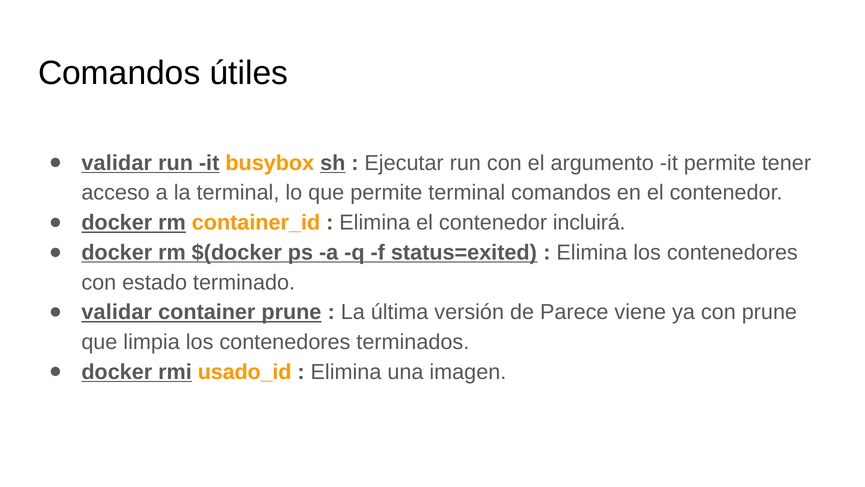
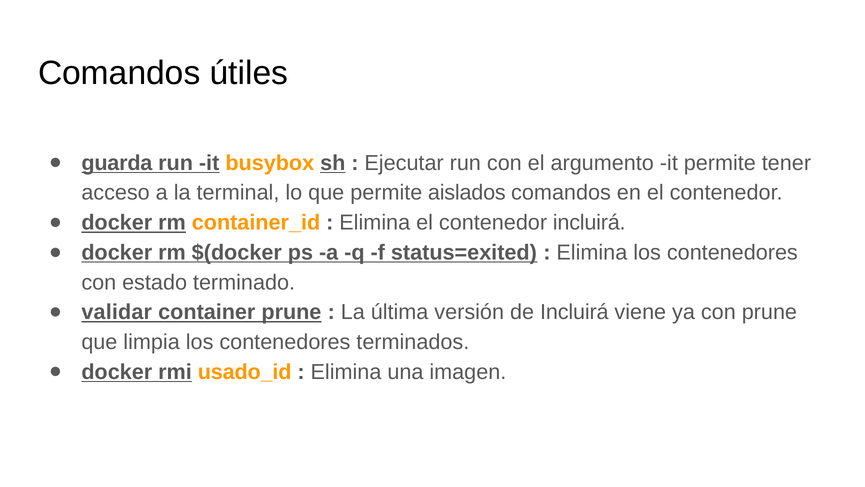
validar: validar -> guarda (117, 163)
permite terminal: terminal -> aislados (467, 193)
de Parece: Parece -> Incluirá (574, 312)
